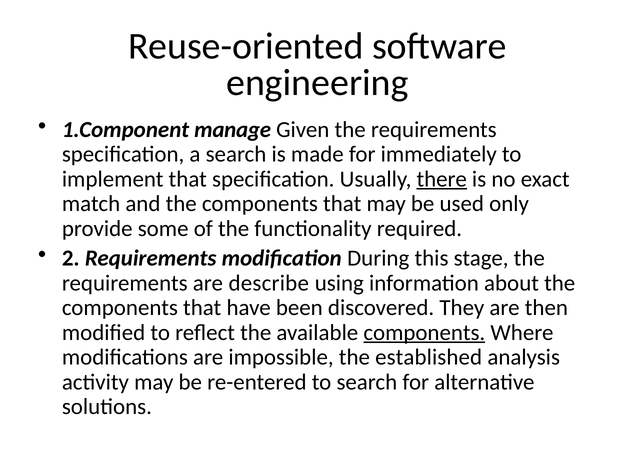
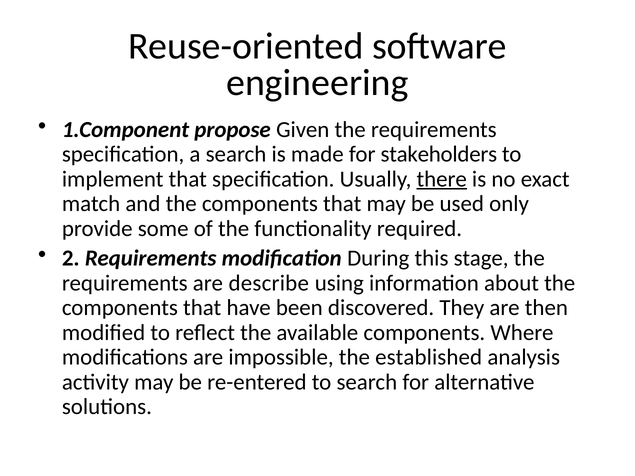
manage: manage -> propose (233, 130)
immediately: immediately -> stakeholders (439, 154)
components underline: present -> none (424, 333)
